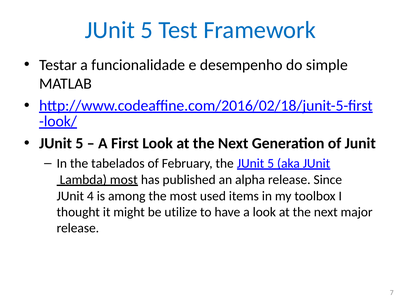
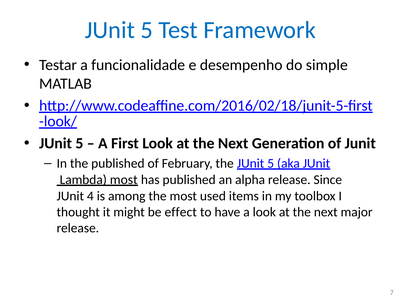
the tabelados: tabelados -> published (118, 163)
utilize: utilize -> effect (181, 212)
